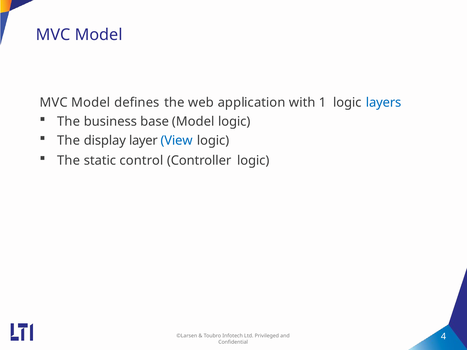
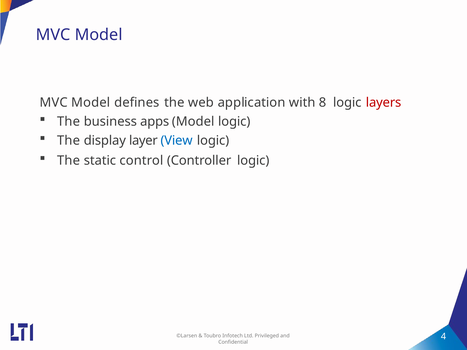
1: 1 -> 8 (322, 103)
layers colour: blue -> red (384, 103)
base: base -> apps (155, 122)
